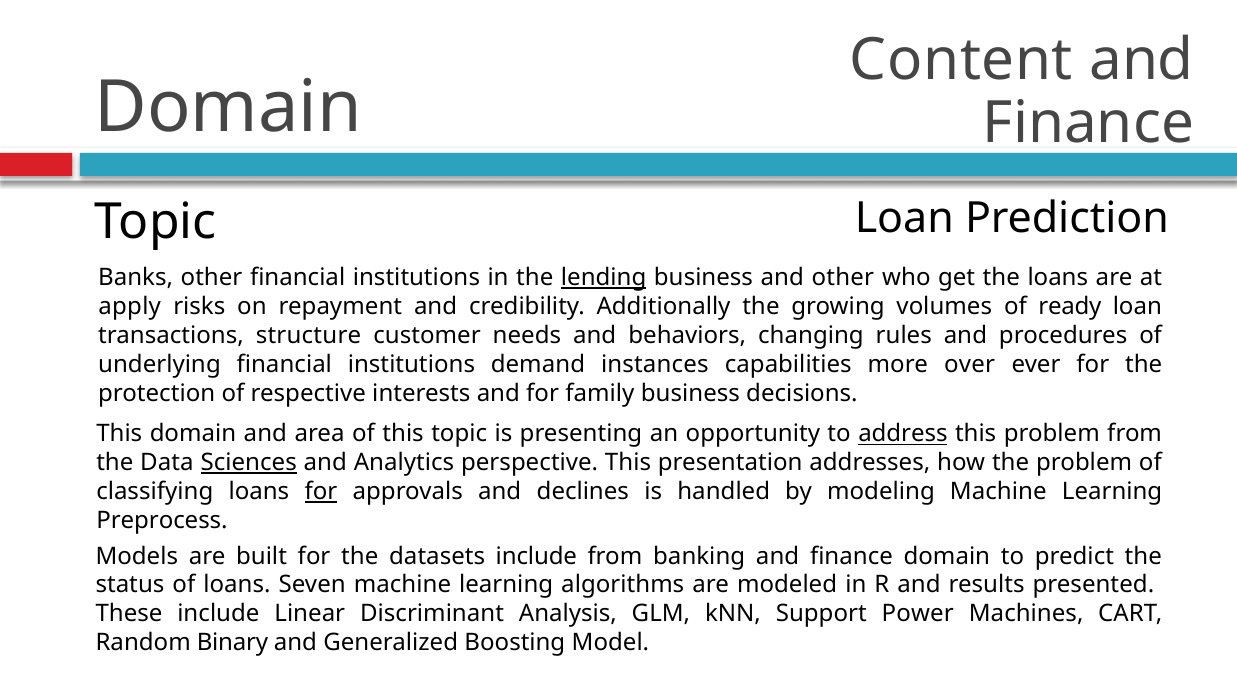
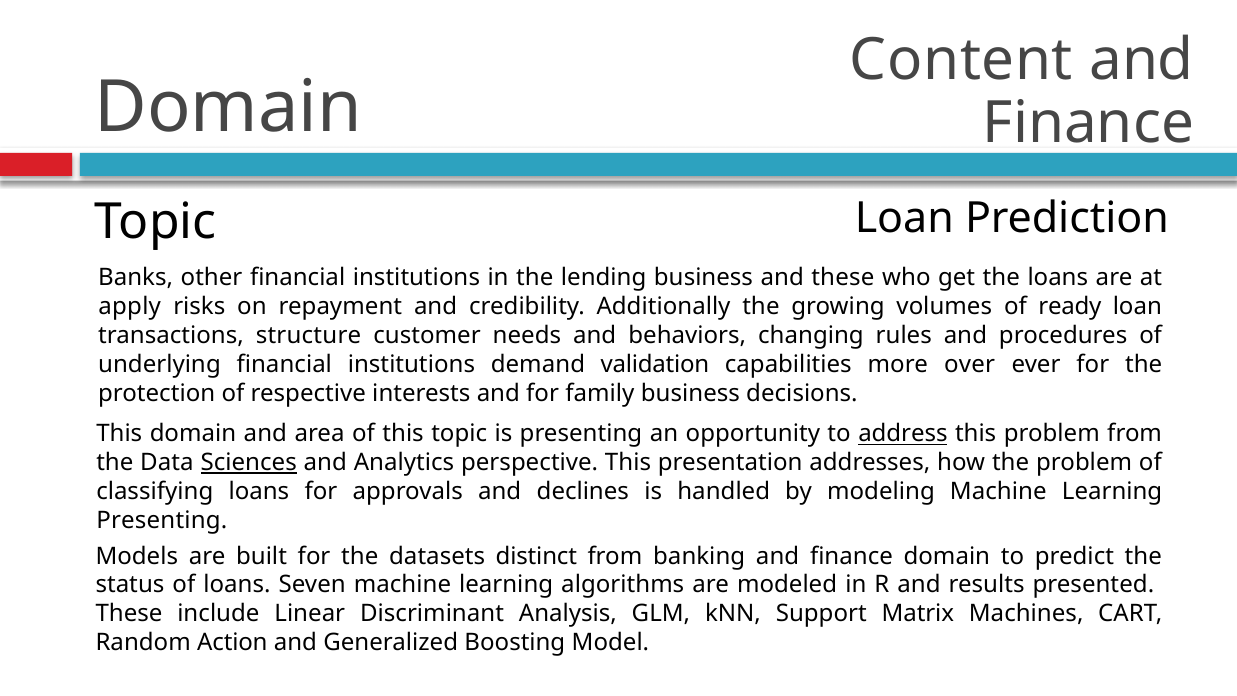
lending underline: present -> none (604, 278)
and other: other -> these (843, 278)
instances: instances -> validation (655, 364)
for underline: present -> none (321, 492)
Preprocess: Preprocess -> Presenting (162, 521)
datasets include: include -> distinct (536, 556)
Power: Power -> Matrix (918, 614)
Binary: Binary -> Action (232, 643)
